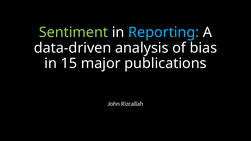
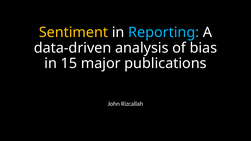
Sentiment colour: light green -> yellow (73, 32)
